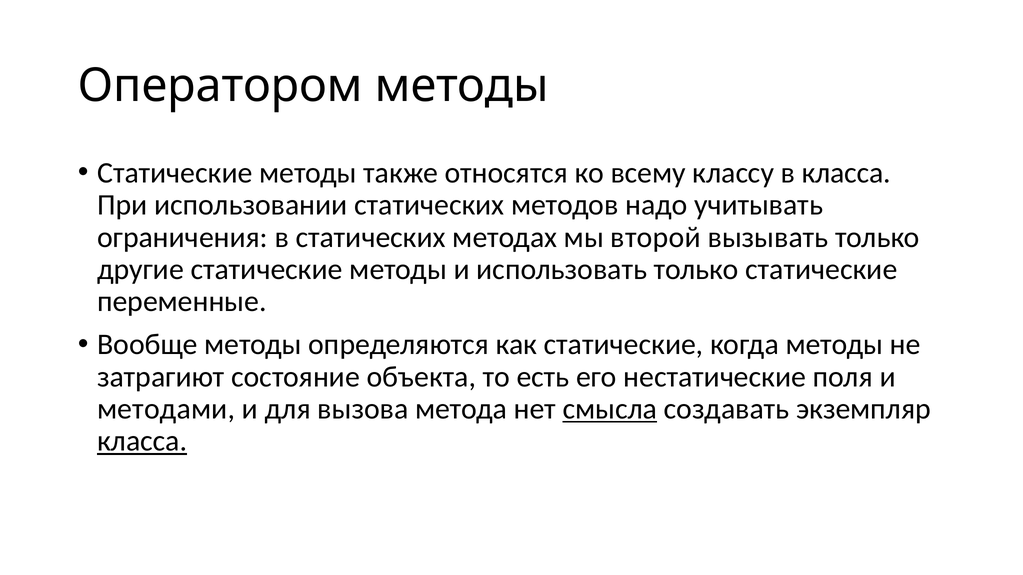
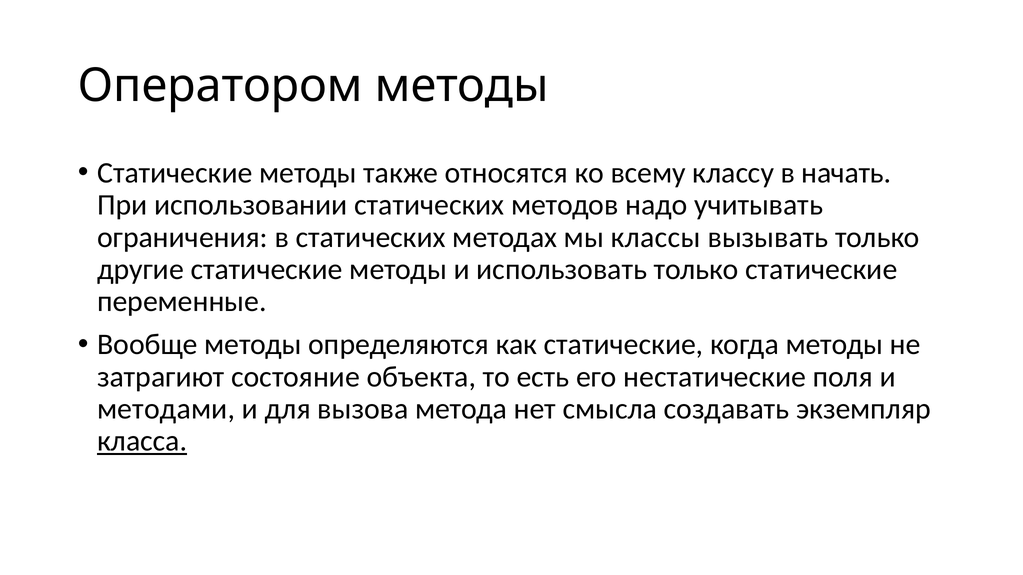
в класса: класса -> начать (846, 173)
второй: второй -> классы (656, 237)
смысла underline: present -> none (610, 409)
